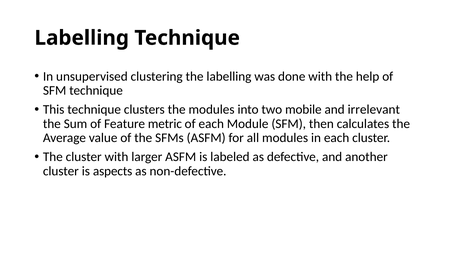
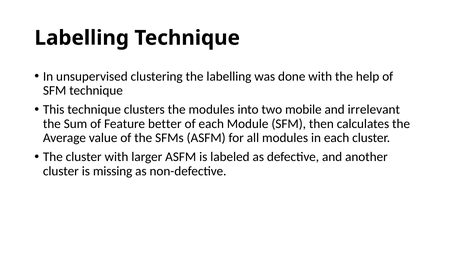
metric: metric -> better (165, 124)
aspects: aspects -> missing (113, 171)
